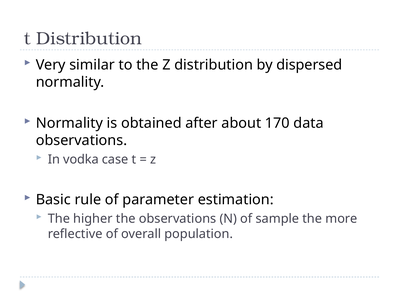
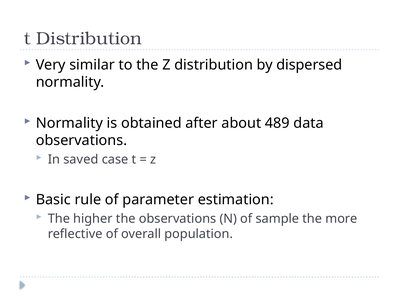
170: 170 -> 489 (277, 123)
vodka: vodka -> saved (81, 160)
